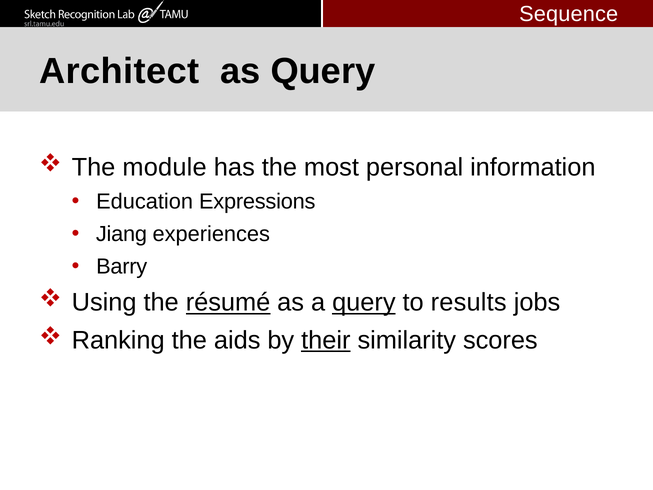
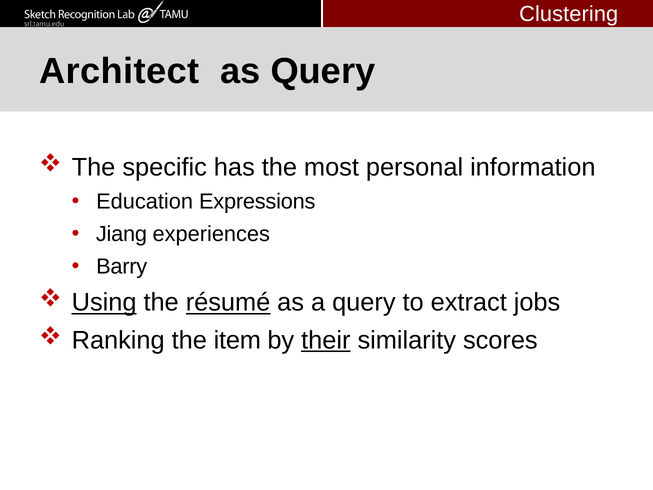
Sequence: Sequence -> Clustering (569, 14)
module: module -> specific (165, 167)
Using underline: none -> present (104, 302)
query underline: present -> none (364, 302)
results: results -> extract (469, 302)
aids: aids -> item (237, 340)
